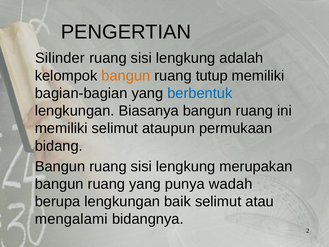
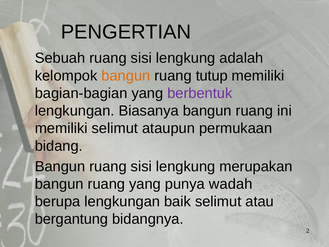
Silinder: Silinder -> Sebuah (60, 58)
berbentuk colour: blue -> purple (200, 93)
mengalami: mengalami -> bergantung (71, 219)
